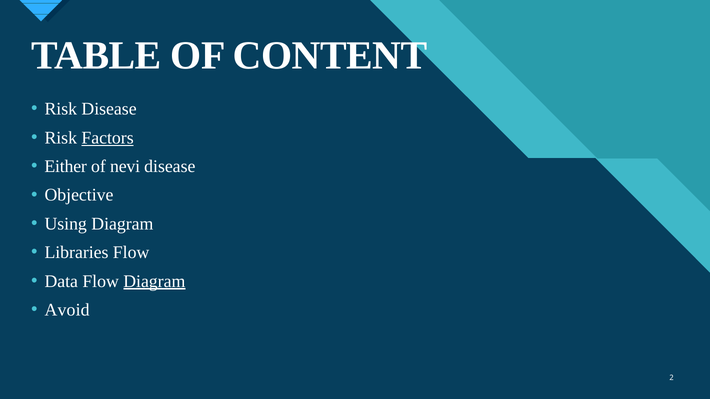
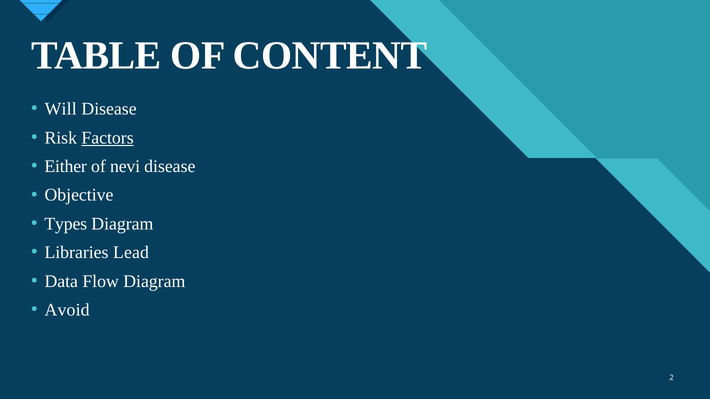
Risk: Risk -> Will (61, 109)
Using: Using -> Types (66, 224)
Libraries Flow: Flow -> Lead (131, 253)
Diagram underline: present -> none (154, 281)
